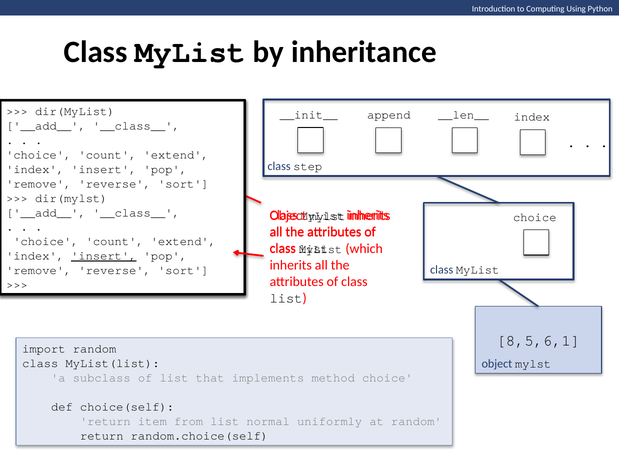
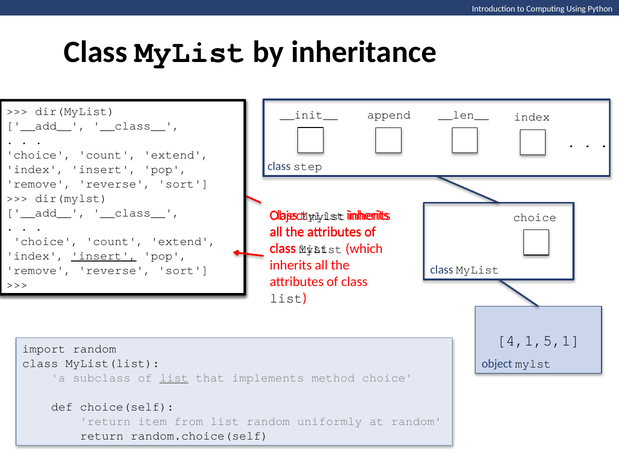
8,5,6,1: 8,5,6,1 -> 4,1,5,1 (538, 341)
list underline: none -> present (174, 378)
list normal: normal -> random (268, 421)
